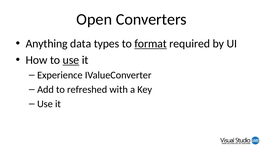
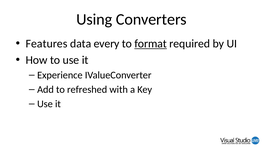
Open: Open -> Using (94, 19)
Anything: Anything -> Features (47, 44)
types: types -> every (107, 44)
use underline: present -> none (71, 60)
